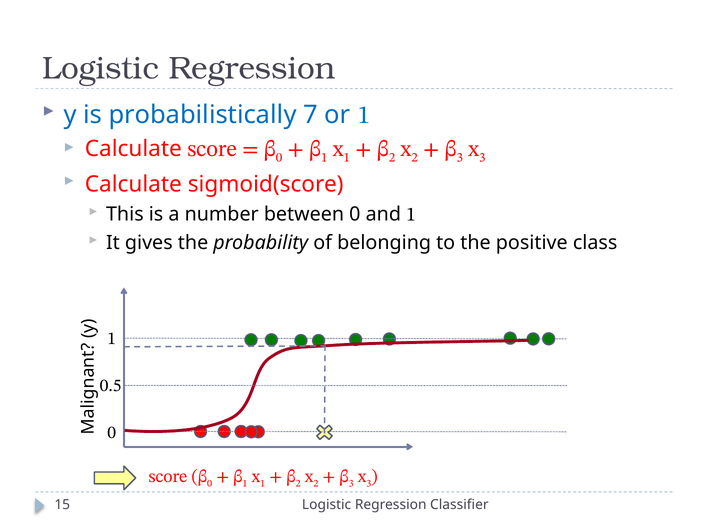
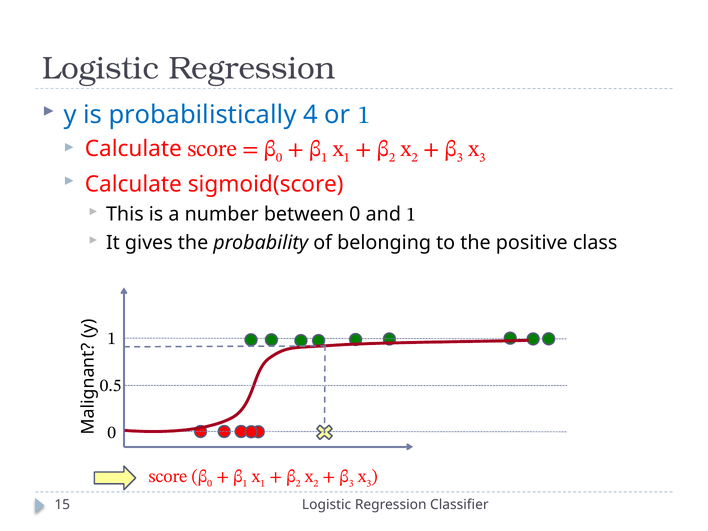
7: 7 -> 4 (311, 115)
